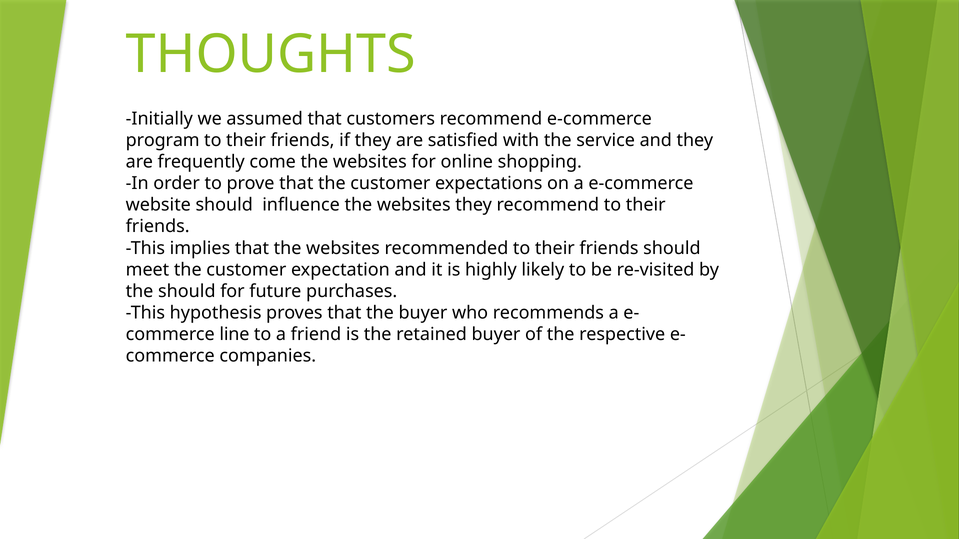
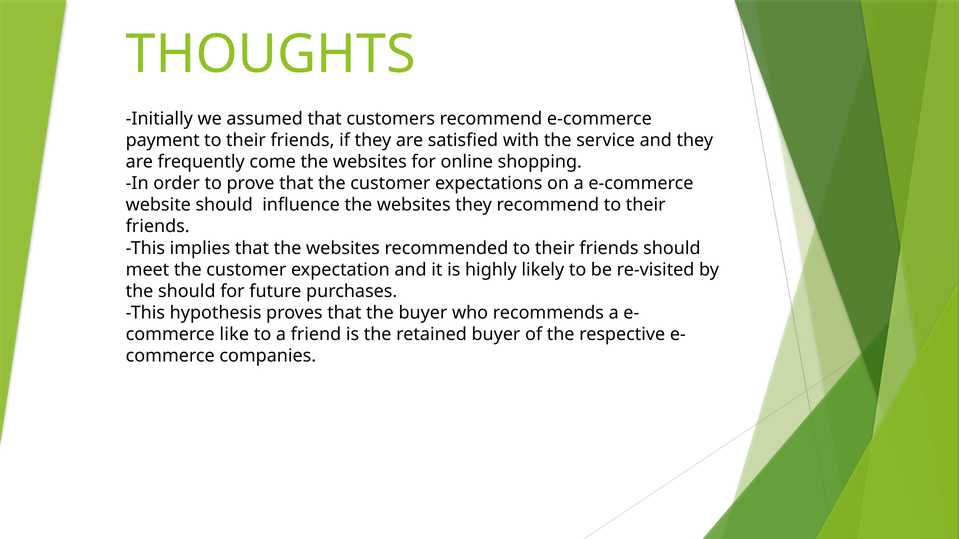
program: program -> payment (163, 140)
line: line -> like (234, 335)
